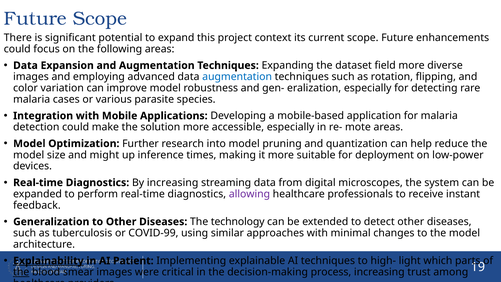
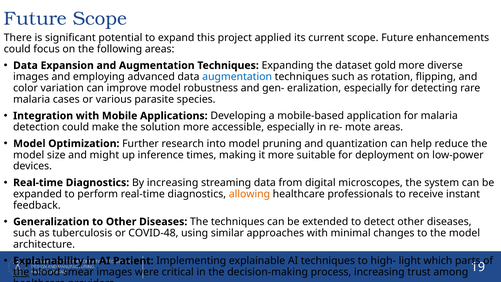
context: context -> applied (273, 38)
field: field -> gold (385, 65)
allowing colour: purple -> orange (249, 194)
The technology: technology -> techniques (238, 222)
COVID-99: COVID-99 -> COVID-48 (153, 233)
Explainability underline: present -> none (48, 261)
